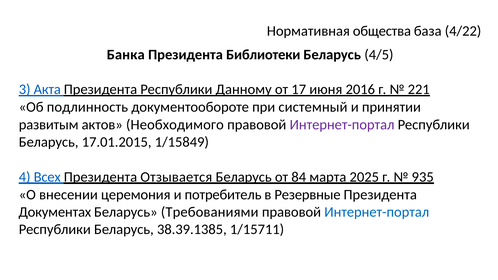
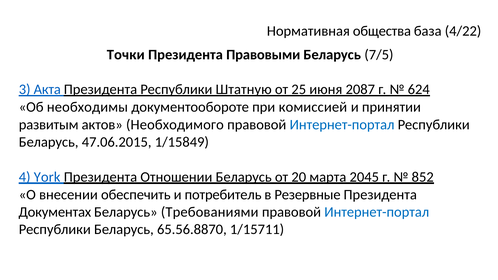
Банка: Банка -> Точки (126, 55)
Библиотеки: Библиотеки -> Правовыми (263, 55)
4/5: 4/5 -> 7/5 (379, 55)
Данному: Данному -> Штатную (244, 89)
17: 17 -> 25 (299, 89)
2016: 2016 -> 2087 (360, 89)
221: 221 -> 624 (419, 89)
подлинность: подлинность -> необходимы (87, 107)
системный: системный -> комиссией (313, 107)
Интернет-портал colour: purple -> blue (342, 125)
17.01.2015: 17.01.2015 -> 47.06.2015 (117, 142)
Всех: Всех -> York (47, 177)
Отзывается: Отзывается -> Отношении (176, 177)
84: 84 -> 20 (299, 177)
2025: 2025 -> 2045 (364, 177)
935: 935 -> 852 (423, 177)
церемония: церемония -> обеспечить (136, 195)
38.39.1385: 38.39.1385 -> 65.56.8870 (192, 230)
